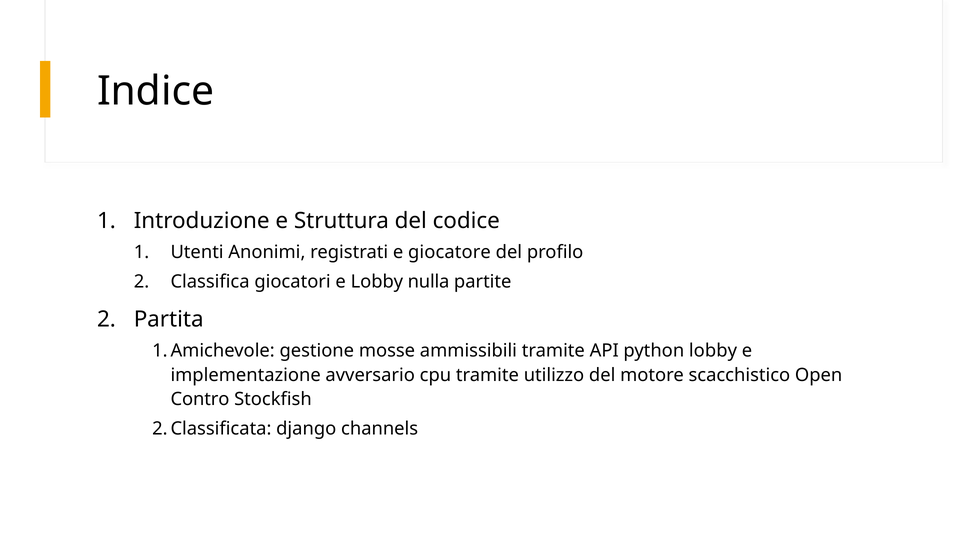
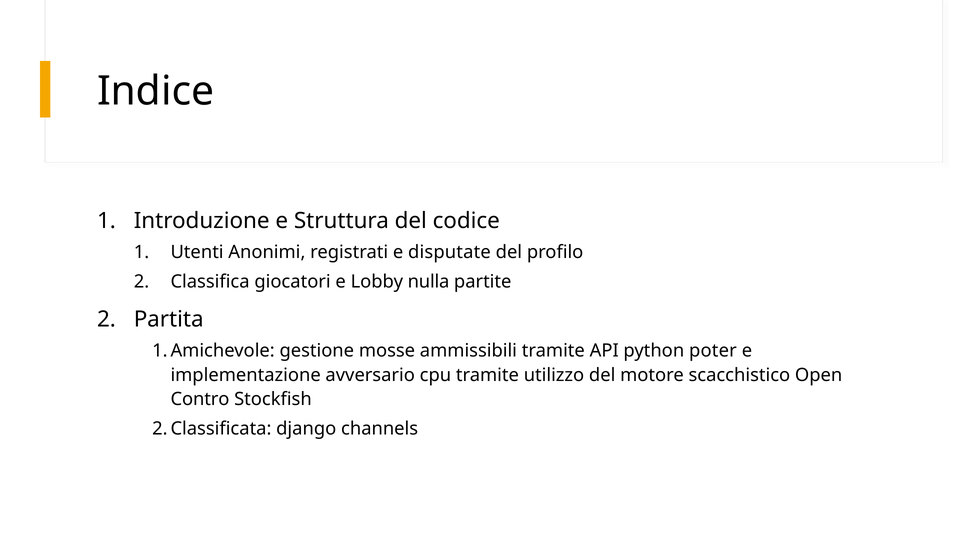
giocatore: giocatore -> disputate (449, 252)
python lobby: lobby -> poter (713, 351)
